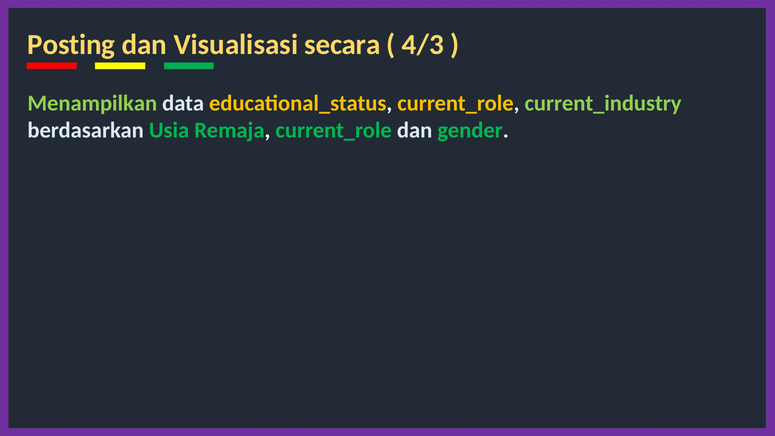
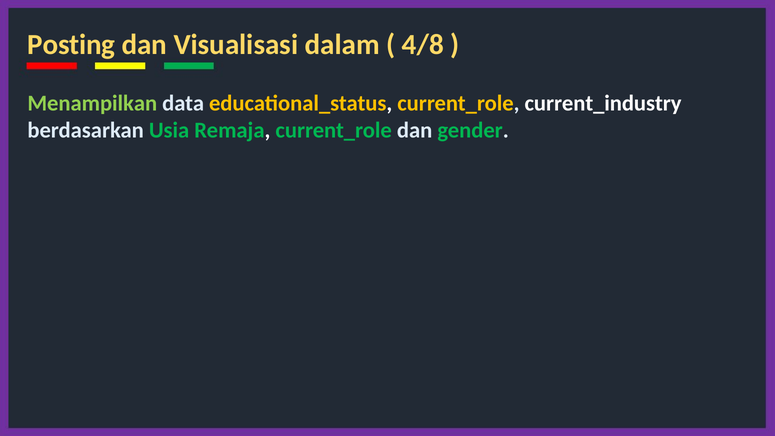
secara: secara -> dalam (342, 45)
4/3: 4/3 -> 4/8 (423, 45)
current_industry colour: light green -> white (603, 103)
